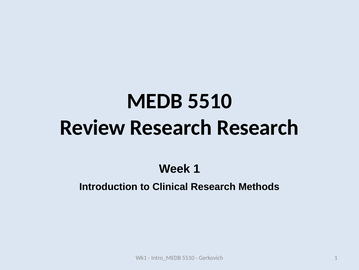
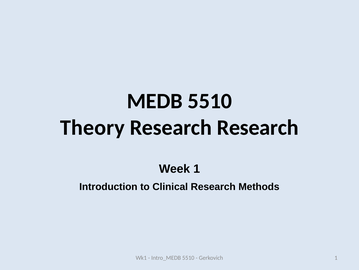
Review: Review -> Theory (92, 127)
